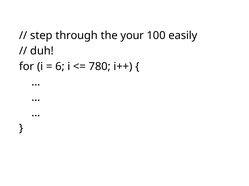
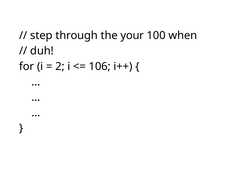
easily: easily -> when (183, 36)
6: 6 -> 2 (60, 67)
780: 780 -> 106 (100, 67)
